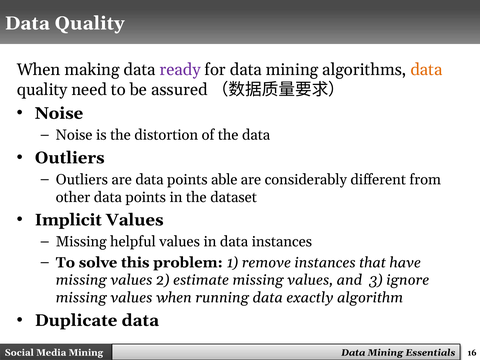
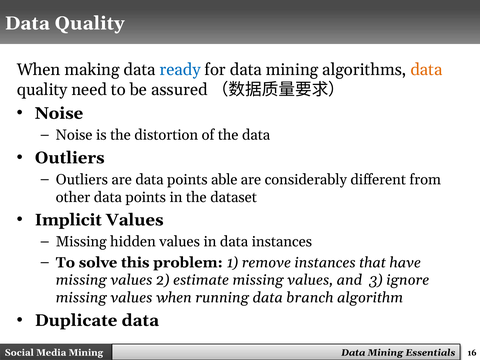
ready colour: purple -> blue (180, 70)
helpful: helpful -> hidden (133, 242)
exactly: exactly -> branch (310, 298)
